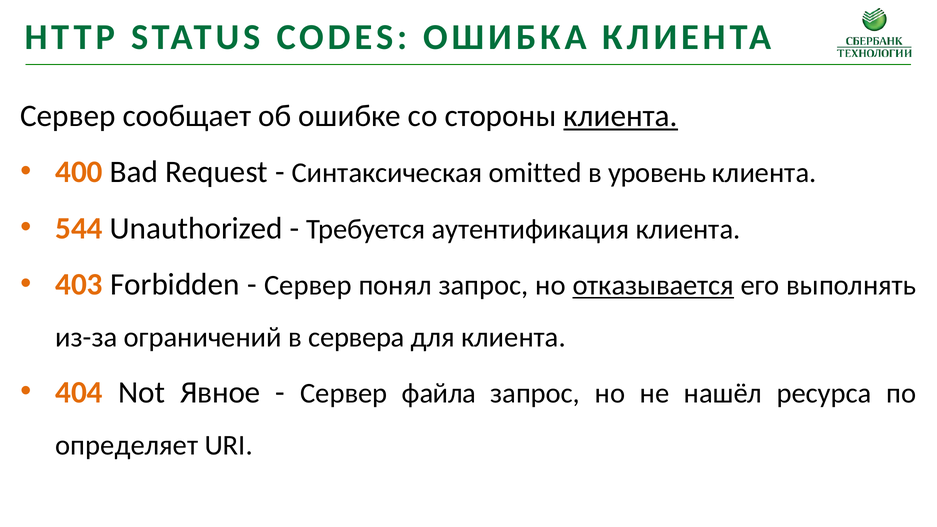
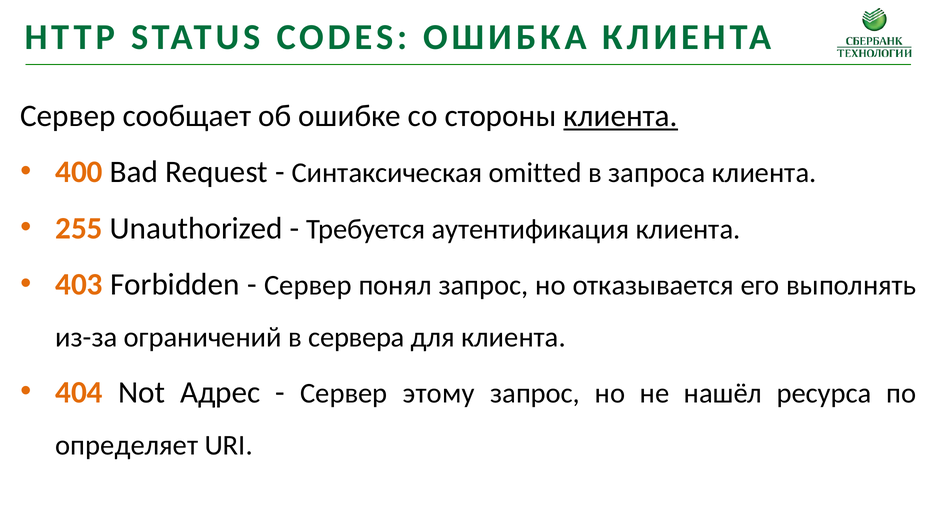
уровень: уровень -> запроса (657, 173)
544: 544 -> 255 (79, 228)
отказывается underline: present -> none (653, 285)
Явное: Явное -> Адрес (220, 392)
файла: файла -> этому (439, 393)
